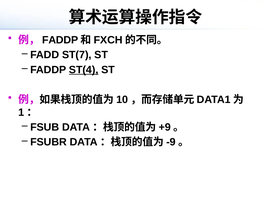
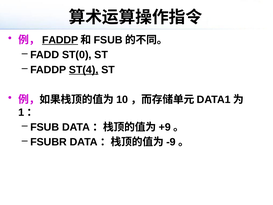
FADDP underline: none -> present (60, 40)
FXCH: FXCH -> FSUB (108, 40)
ST(7: ST(7 -> ST(0 (77, 55)
